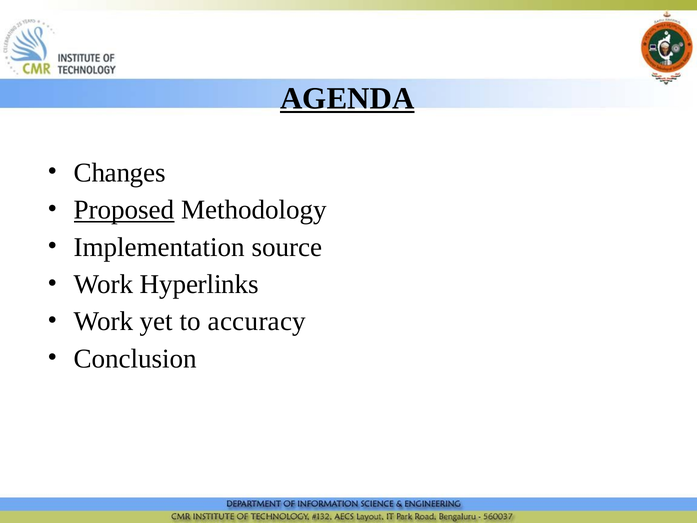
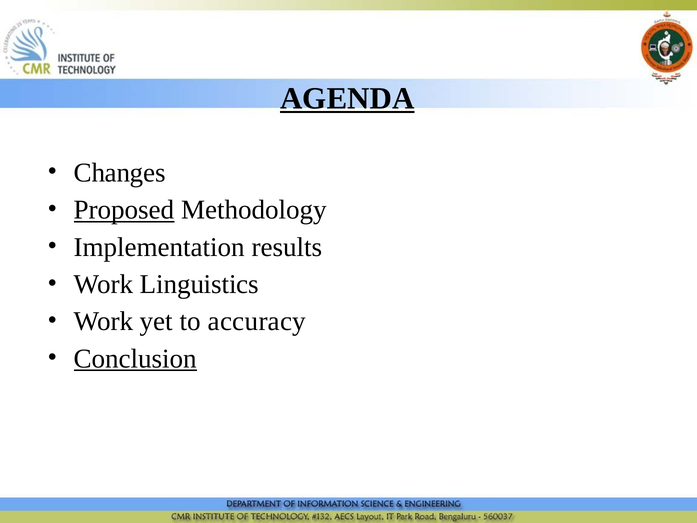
source: source -> results (287, 247)
Hyperlinks: Hyperlinks -> Linguistics (199, 284)
Conclusion underline: none -> present (135, 359)
